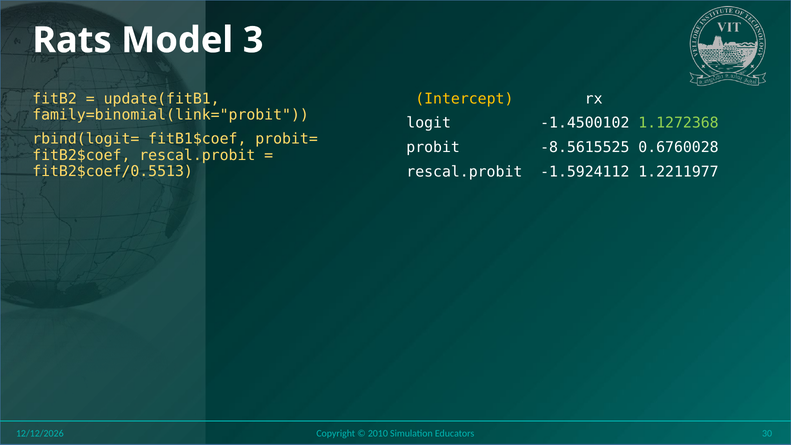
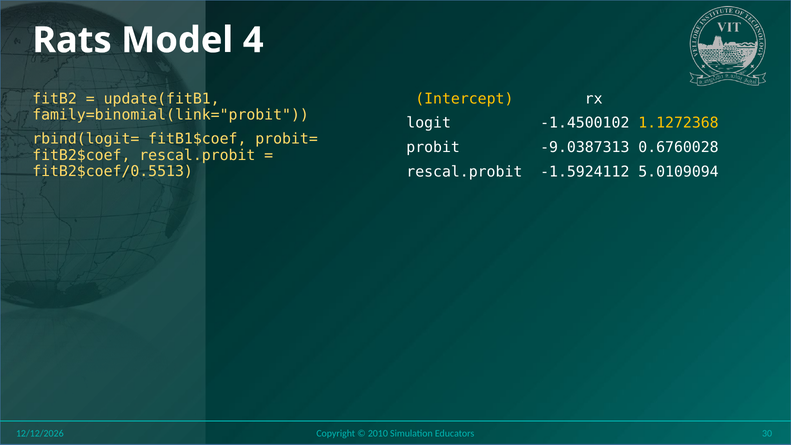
3: 3 -> 4 (253, 40)
1.1272368 colour: light green -> yellow (678, 123)
-8.5615525: -8.5615525 -> -9.0387313 (585, 147)
1.2211977: 1.2211977 -> 5.0109094 (678, 172)
